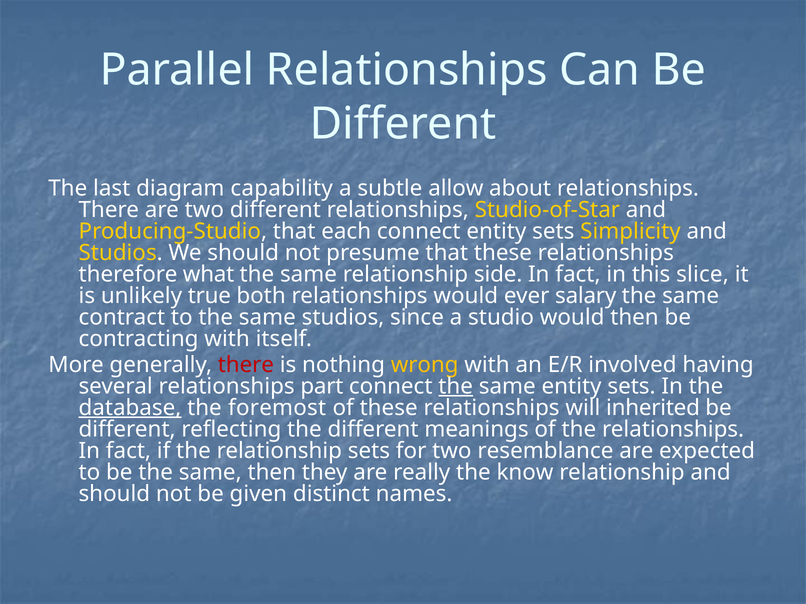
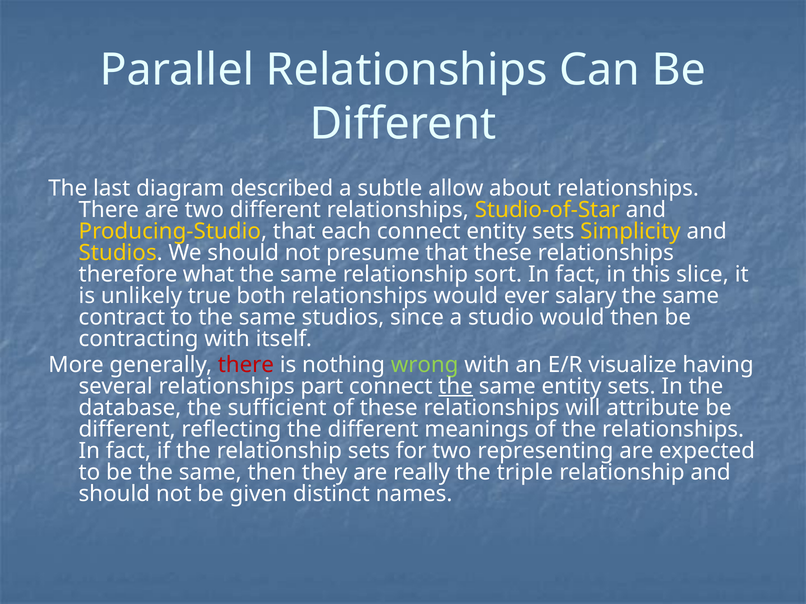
capability: capability -> described (282, 188)
side: side -> sort (498, 275)
wrong colour: yellow -> light green (425, 365)
involved: involved -> visualize (633, 365)
database underline: present -> none (130, 408)
foremost: foremost -> sufficient (277, 408)
inherited: inherited -> attribute (653, 408)
resemblance: resemblance -> representing (545, 451)
know: know -> triple (525, 473)
